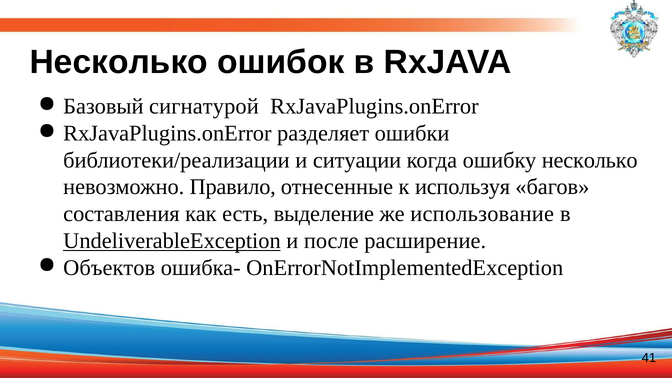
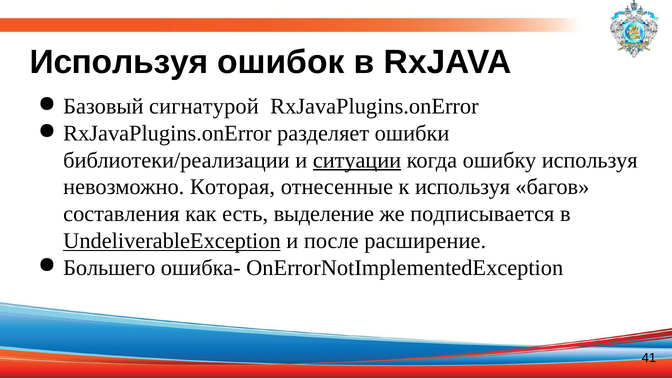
Несколько: Несколько -> Используя (119, 62)
ситуации underline: none -> present (357, 160)
ошибку несколько: несколько -> используя (590, 160)
Правило: Правило -> Которая (233, 187)
использование: использование -> подписывается (482, 214)
Объектов: Объектов -> Большего (109, 268)
